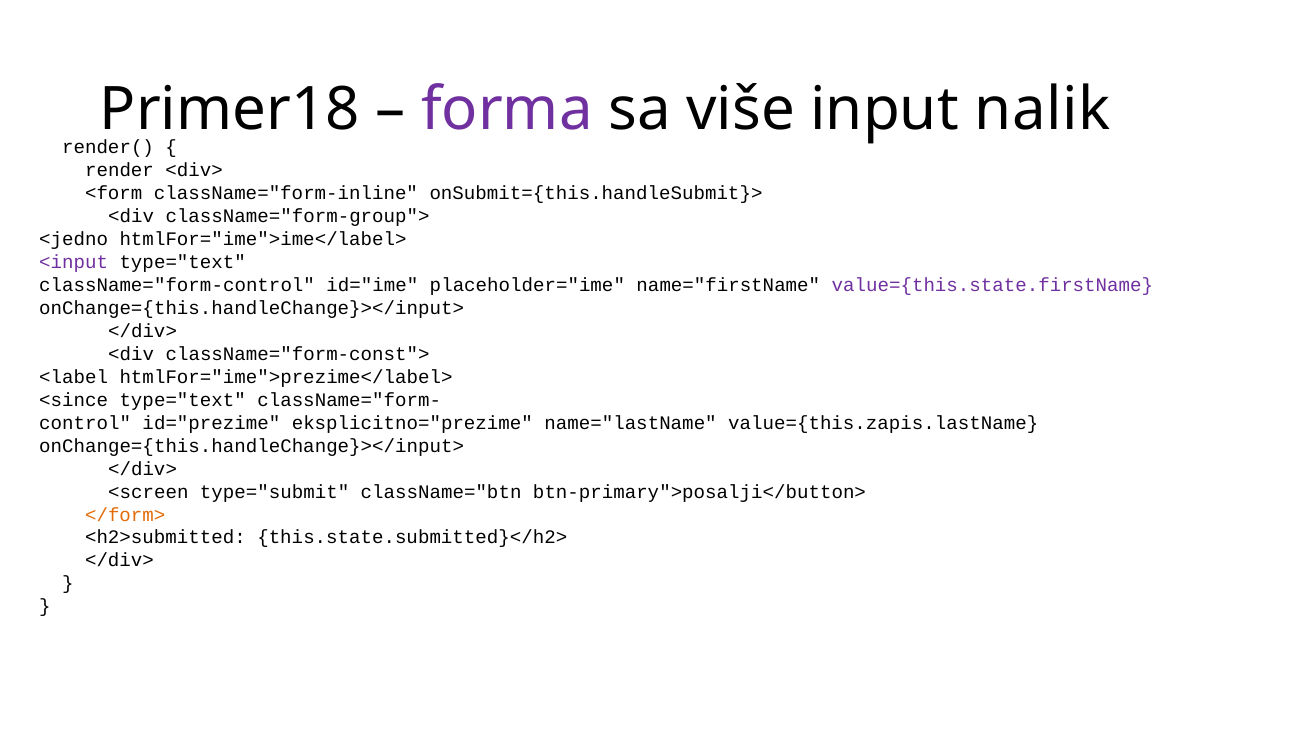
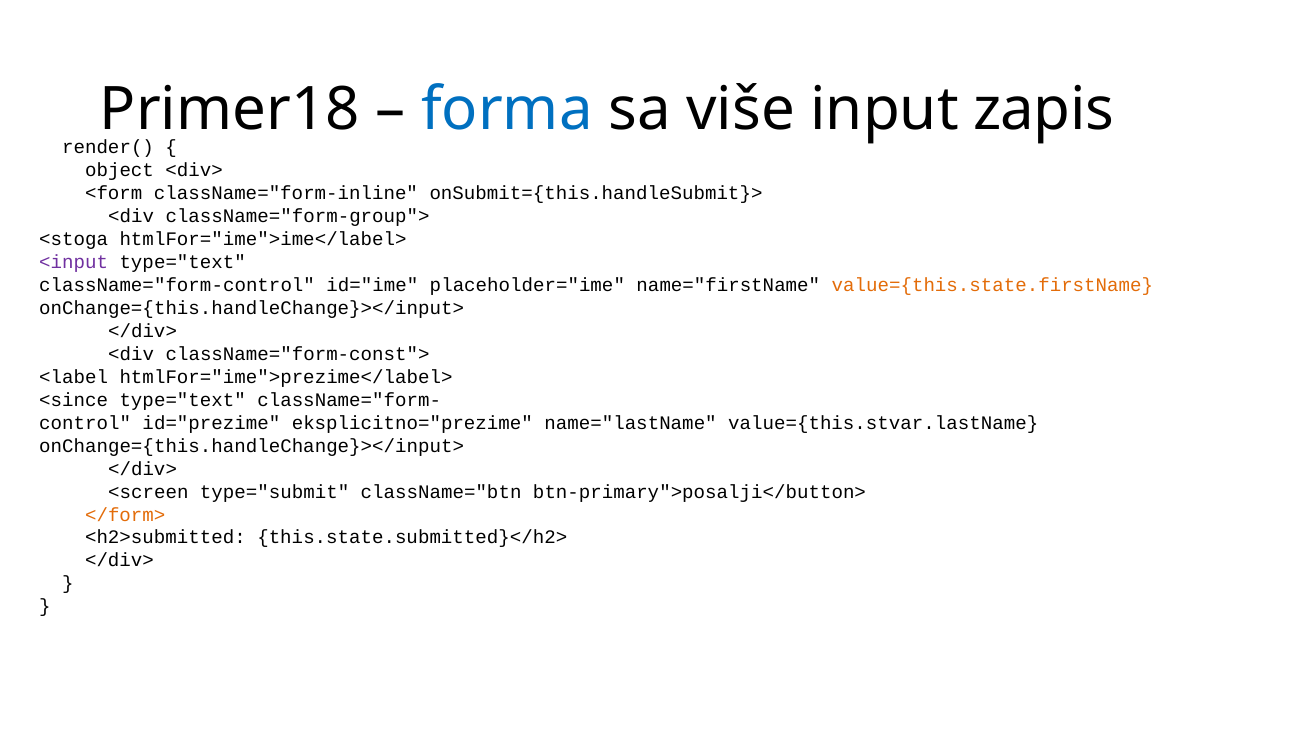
forma colour: purple -> blue (507, 110)
nalik: nalik -> zapis (1044, 110)
render: render -> object (119, 171)
<jedno: <jedno -> <stoga (74, 239)
value={this.state.firstName colour: purple -> orange (992, 285)
value={this.zapis.lastName: value={this.zapis.lastName -> value={this.stvar.lastName (883, 423)
